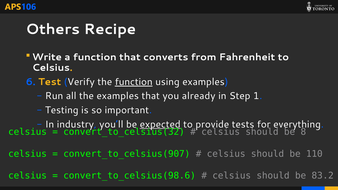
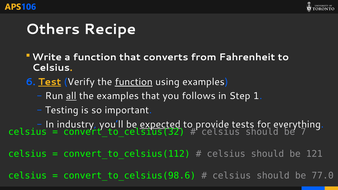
Test underline: none -> present (50, 82)
all underline: none -> present (71, 96)
already: already -> follows (199, 96)
8: 8 -> 7 (303, 132)
convert_to_celsius(907: convert_to_celsius(907 -> convert_to_celsius(112 (127, 154)
110: 110 -> 121 (314, 154)
83.2: 83.2 -> 77.0 (323, 176)
